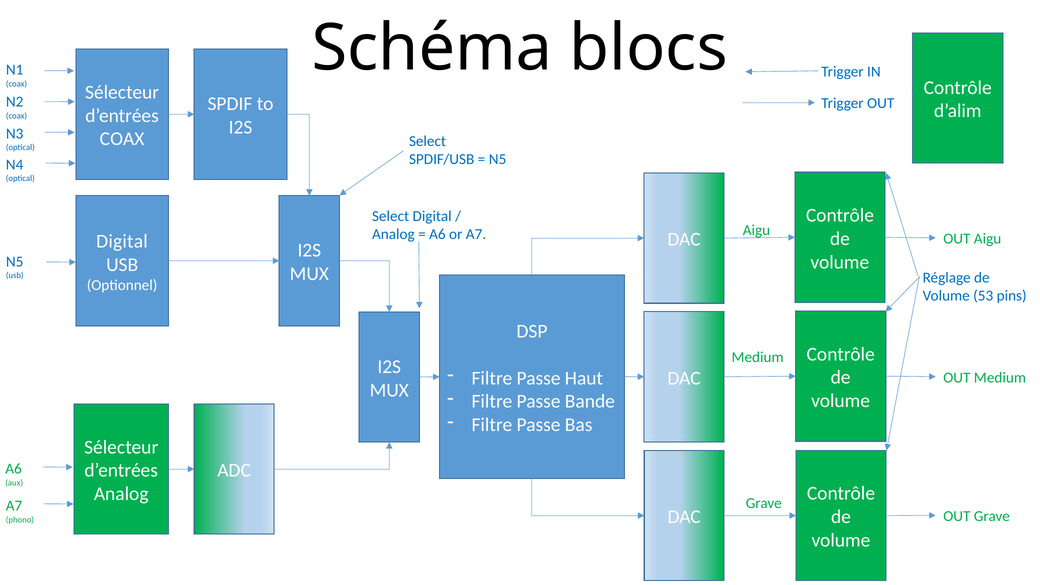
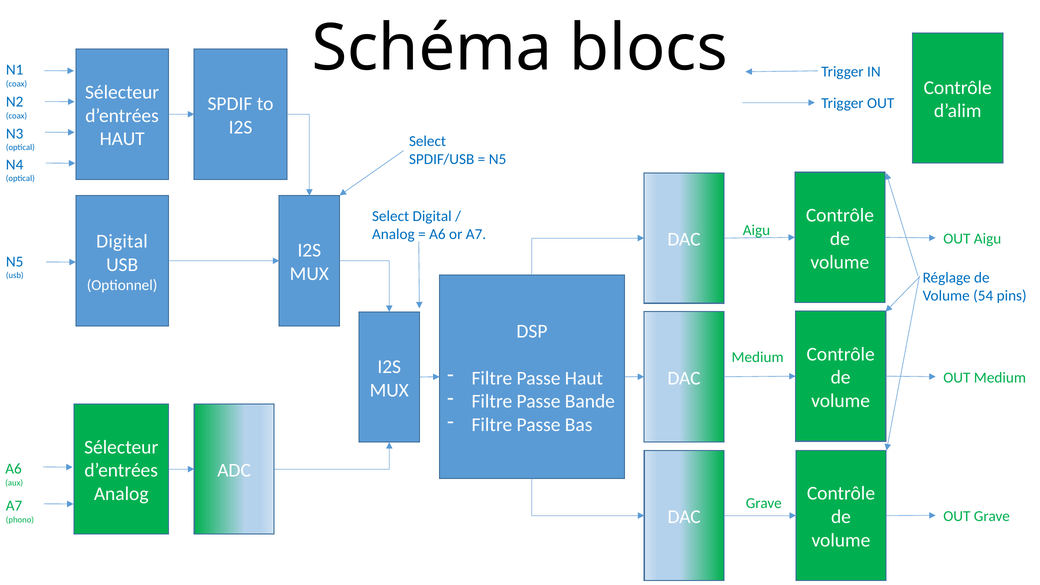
COAX: COAX -> HAUT (122, 139)
53: 53 -> 54 (983, 296)
